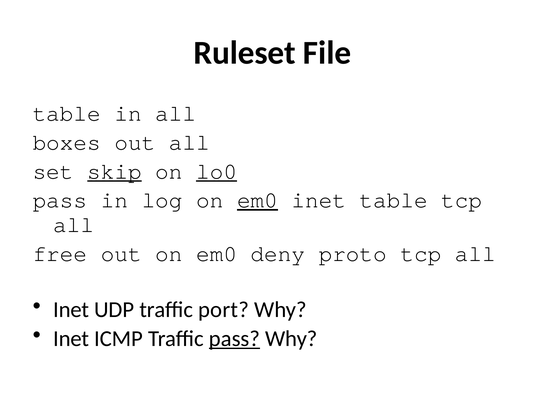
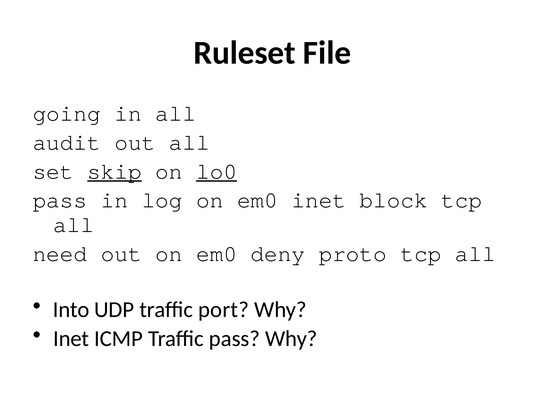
table: table -> going (67, 113)
boxes: boxes -> audit (67, 142)
em0 underline: present -> none (257, 200)
inet table: table -> block (394, 200)
free: free -> need (60, 253)
Inet: Inet -> Into (71, 309)
pass underline: present -> none (234, 338)
